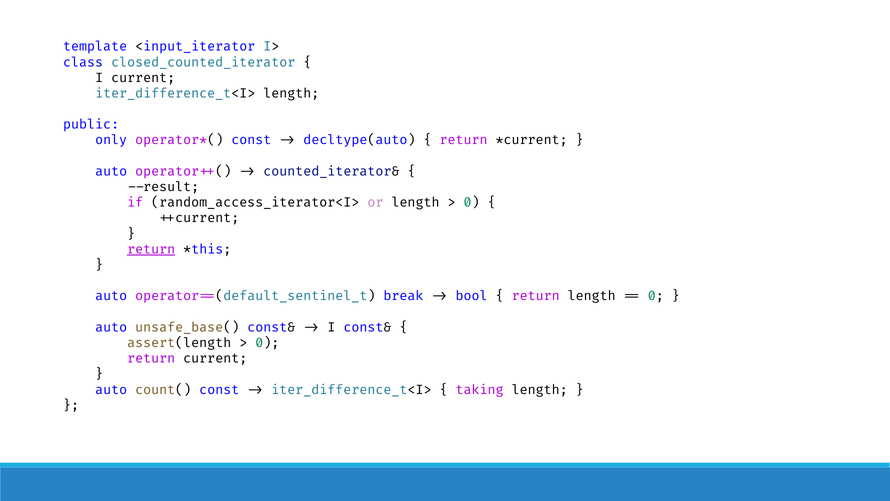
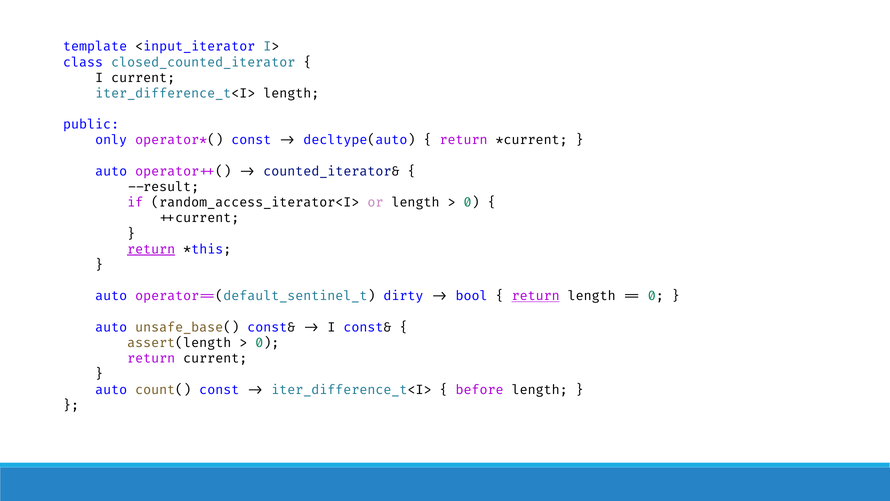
break: break -> dirty (403, 296)
return underline: none -> present (536, 296)
taking: taking -> before (480, 389)
